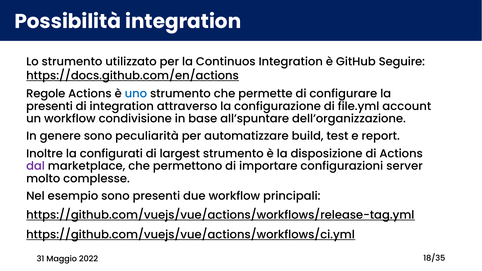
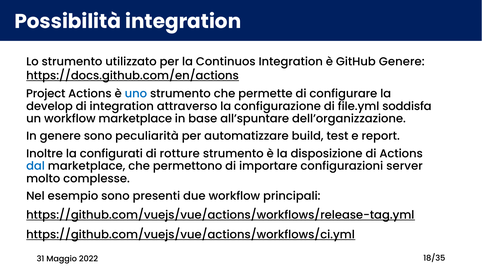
GitHub Seguire: Seguire -> Genere (402, 62)
Regole: Regole -> Project (46, 94)
presenti: presenti -> develop (49, 106)
account: account -> soddisfa (407, 106)
workflow condivisione: condivisione -> marketplace (135, 119)
largest: largest -> rotture (180, 154)
dal colour: purple -> blue (36, 166)
